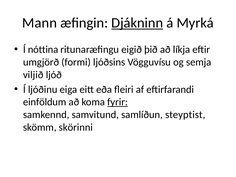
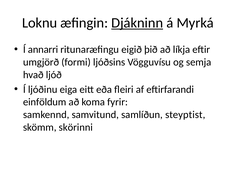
Mann: Mann -> Loknu (40, 23)
nóttina: nóttina -> annarri (43, 50)
viljið: viljið -> hvað (33, 75)
fyrir underline: present -> none (118, 102)
